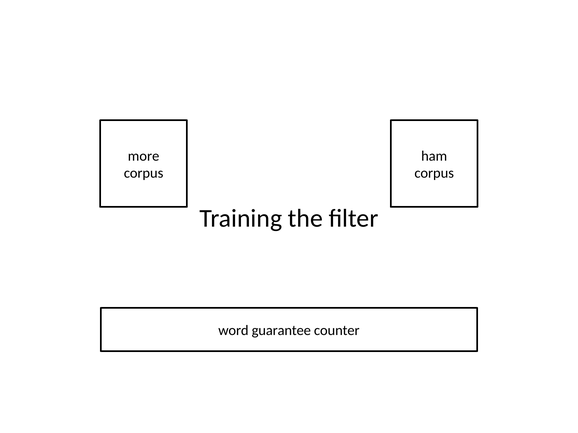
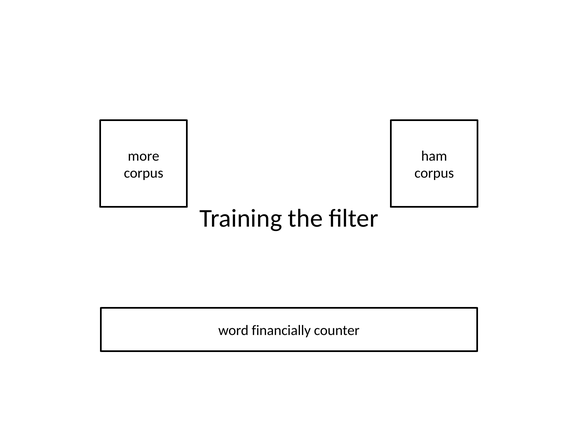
guarantee: guarantee -> financially (281, 331)
